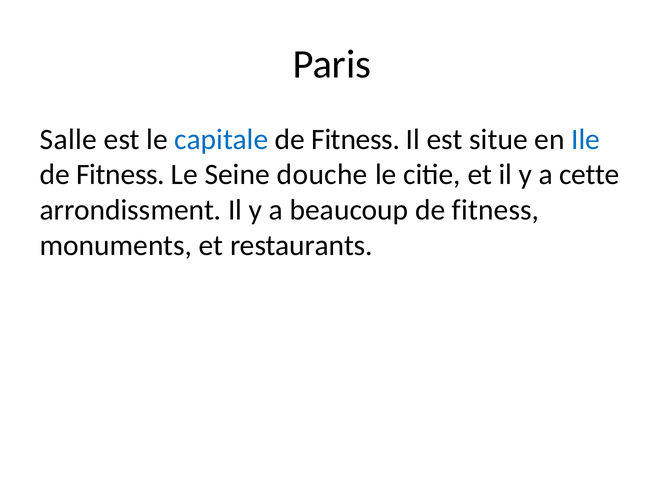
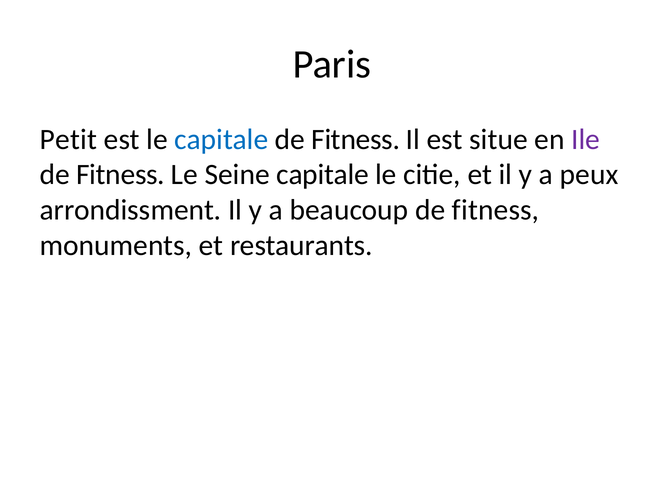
Salle: Salle -> Petit (68, 139)
Ile colour: blue -> purple (586, 139)
Seine douche: douche -> capitale (323, 175)
cette: cette -> peux (589, 175)
